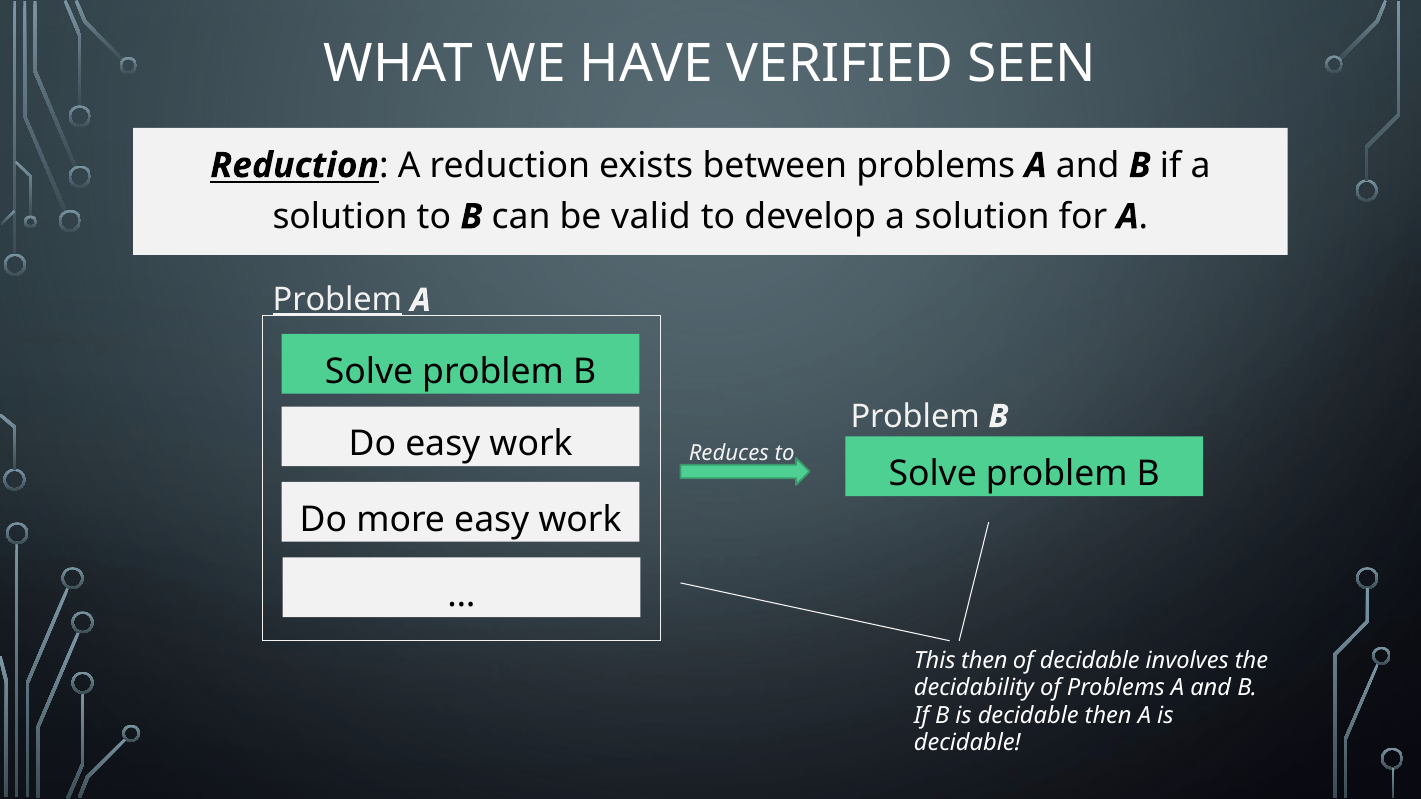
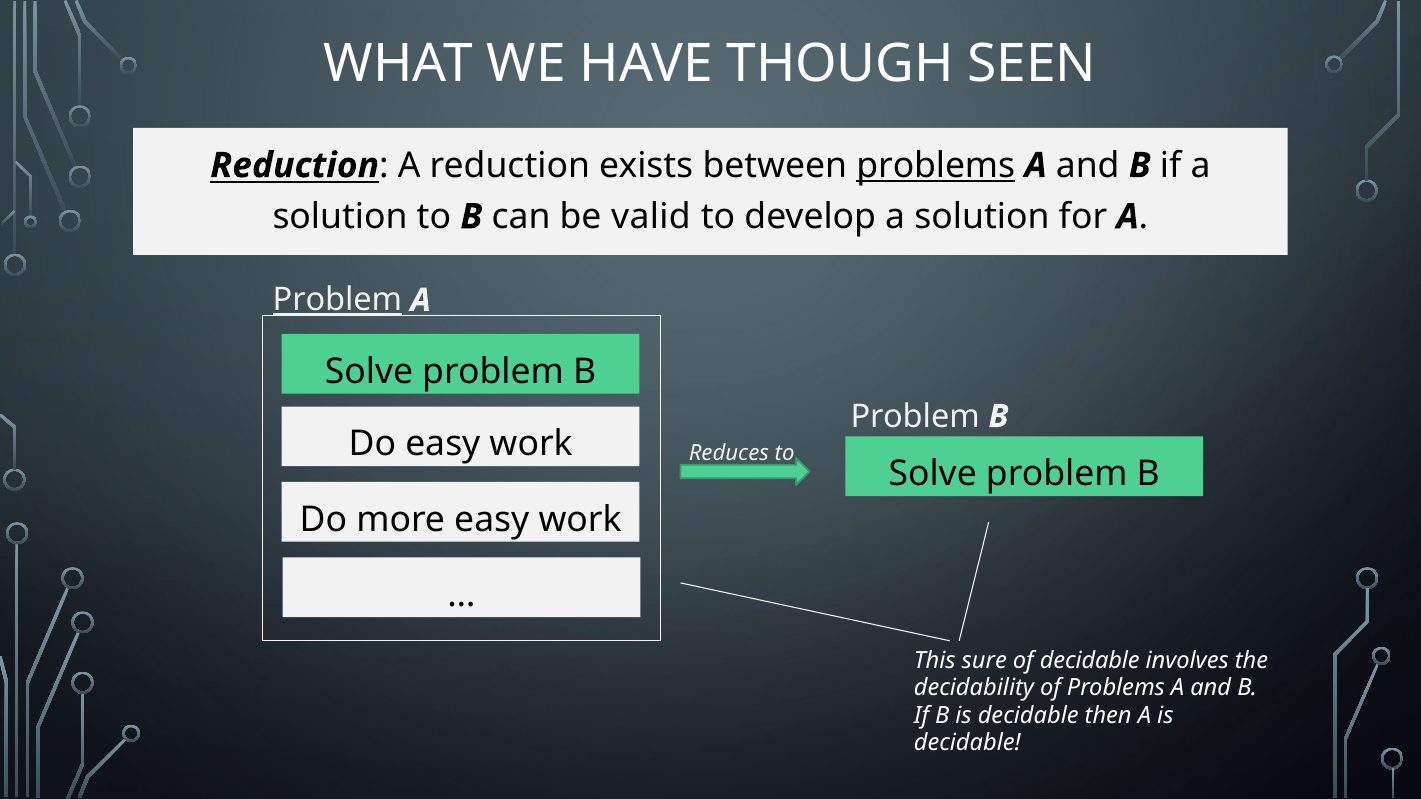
VERIFIED: VERIFIED -> THOUGH (840, 64)
problems underline: none -> present (936, 166)
This then: then -> sure (984, 661)
